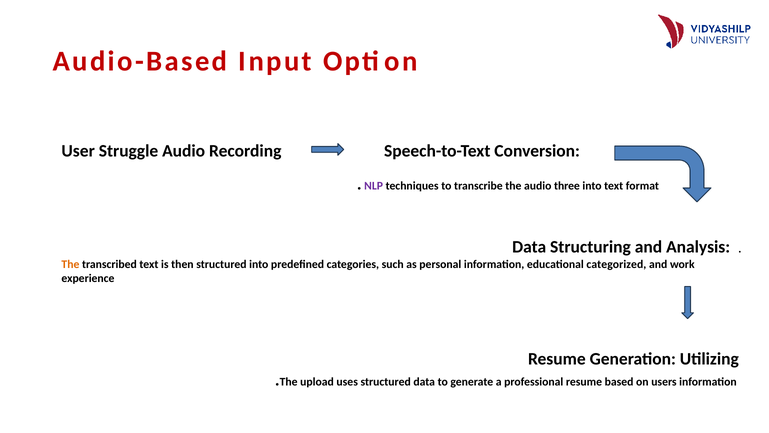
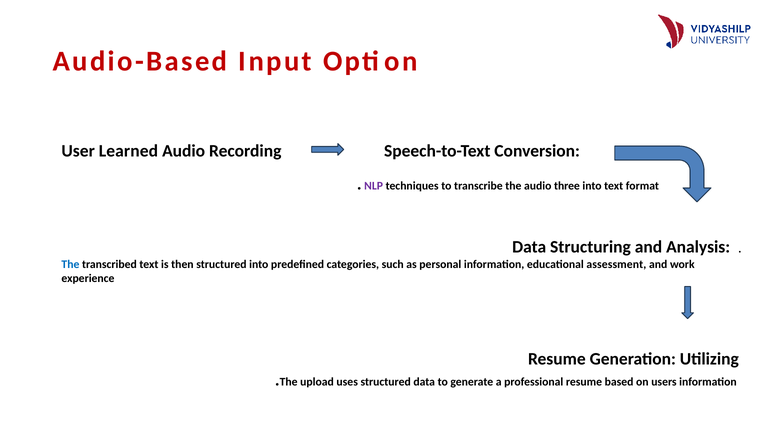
Struggle: Struggle -> Learned (128, 151)
The colour: orange -> blue (70, 264)
categorized: categorized -> assessment (616, 264)
